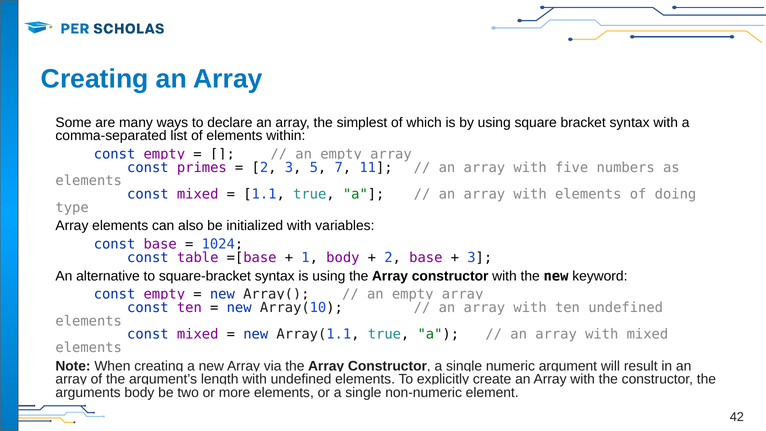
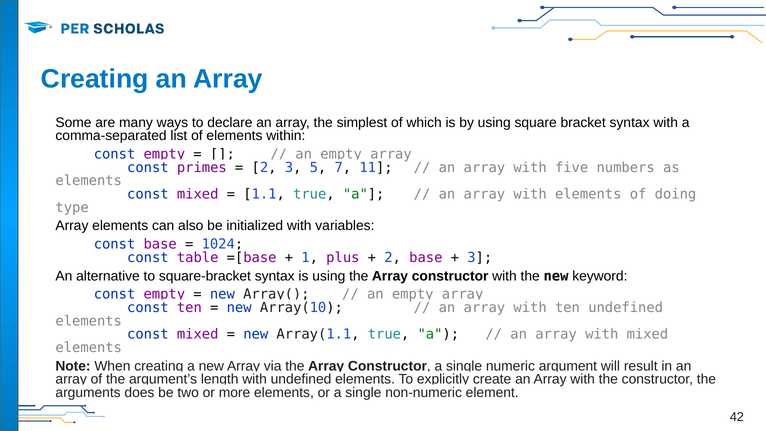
1 body: body -> plus (343, 258)
arguments body: body -> does (139, 393)
